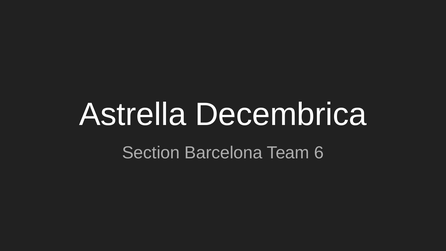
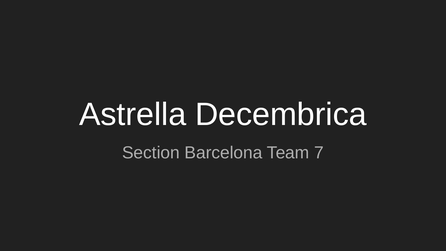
6: 6 -> 7 (319, 153)
